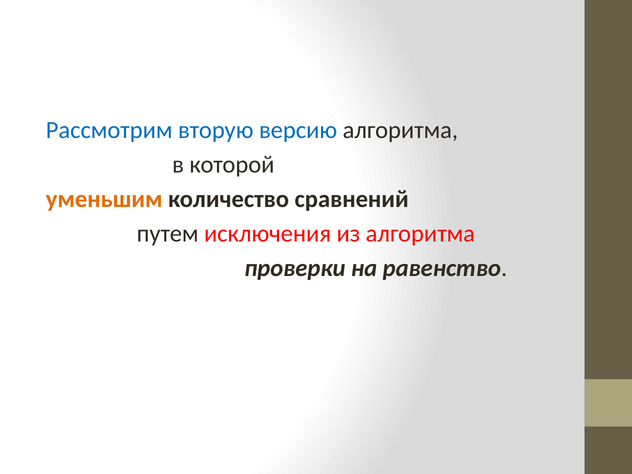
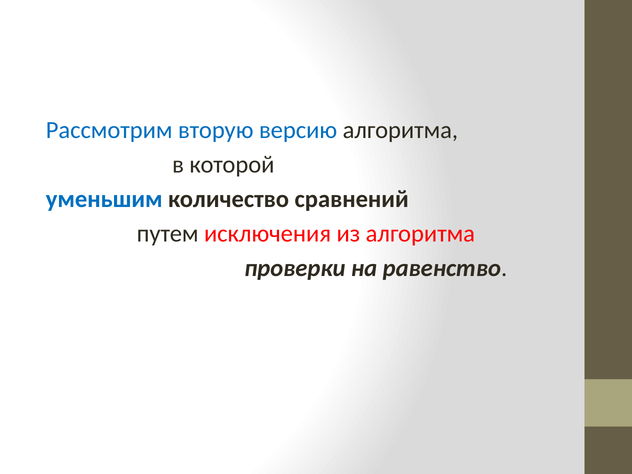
уменьшим colour: orange -> blue (104, 199)
